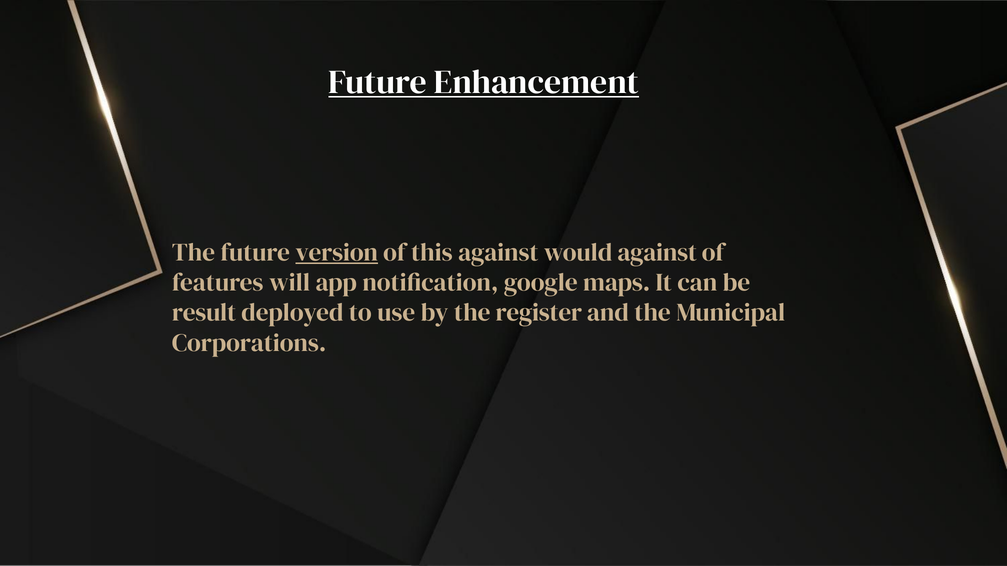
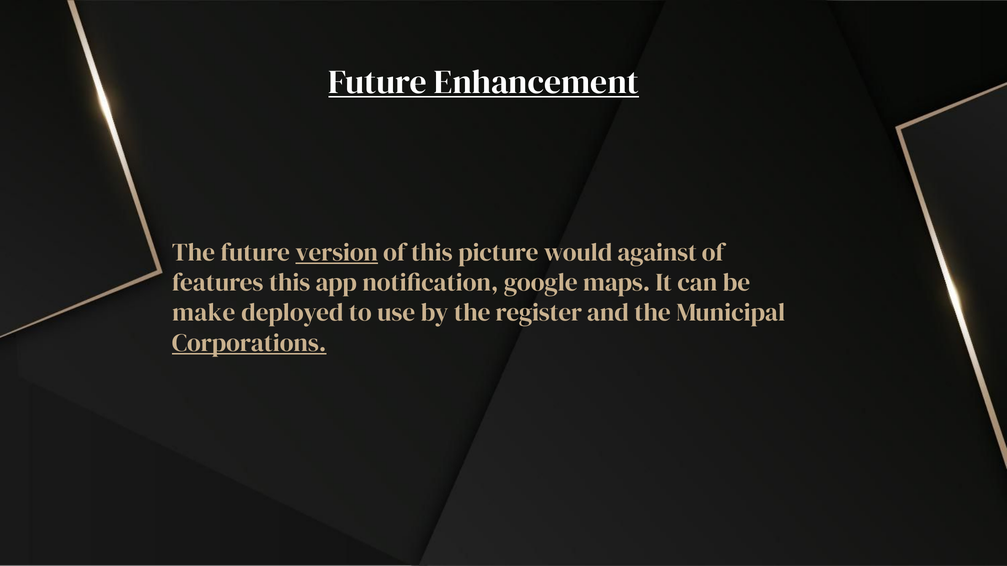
this against: against -> picture (498, 253)
features will: will -> this (290, 283)
result: result -> make (204, 313)
Corporations underline: none -> present (249, 343)
